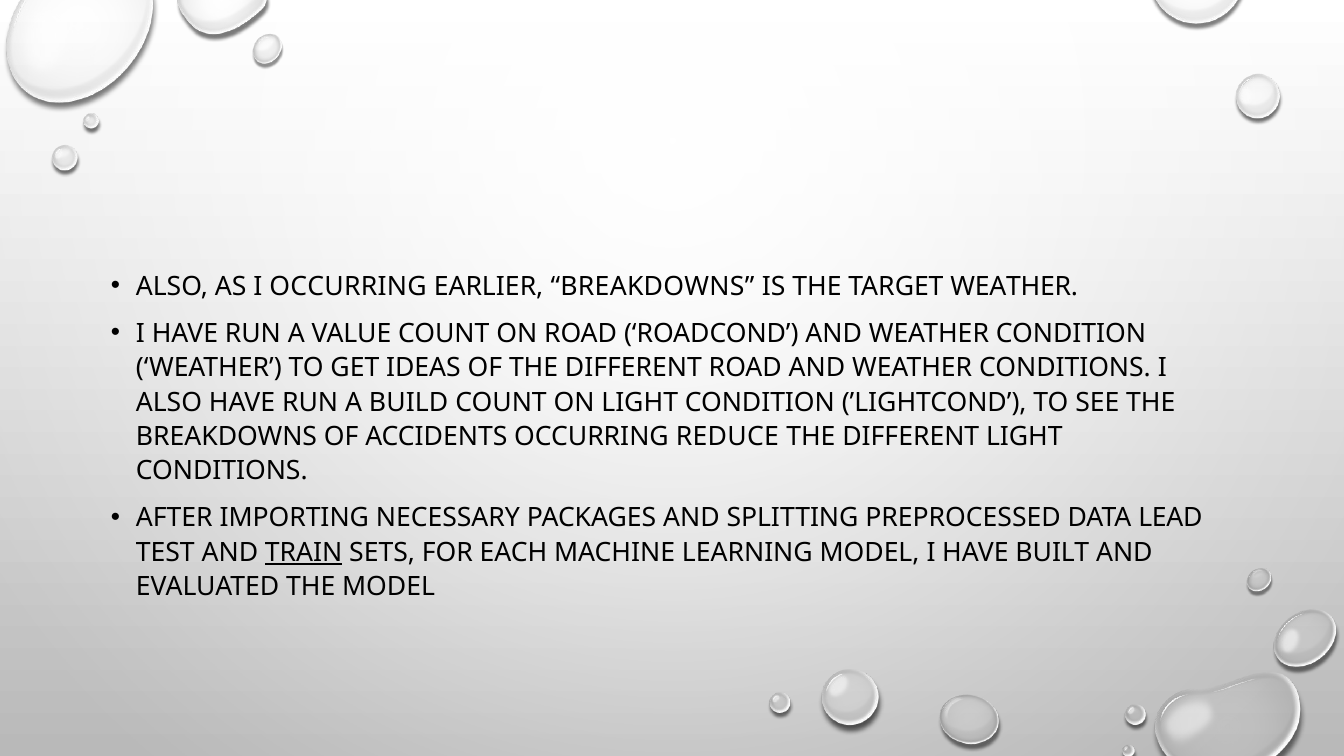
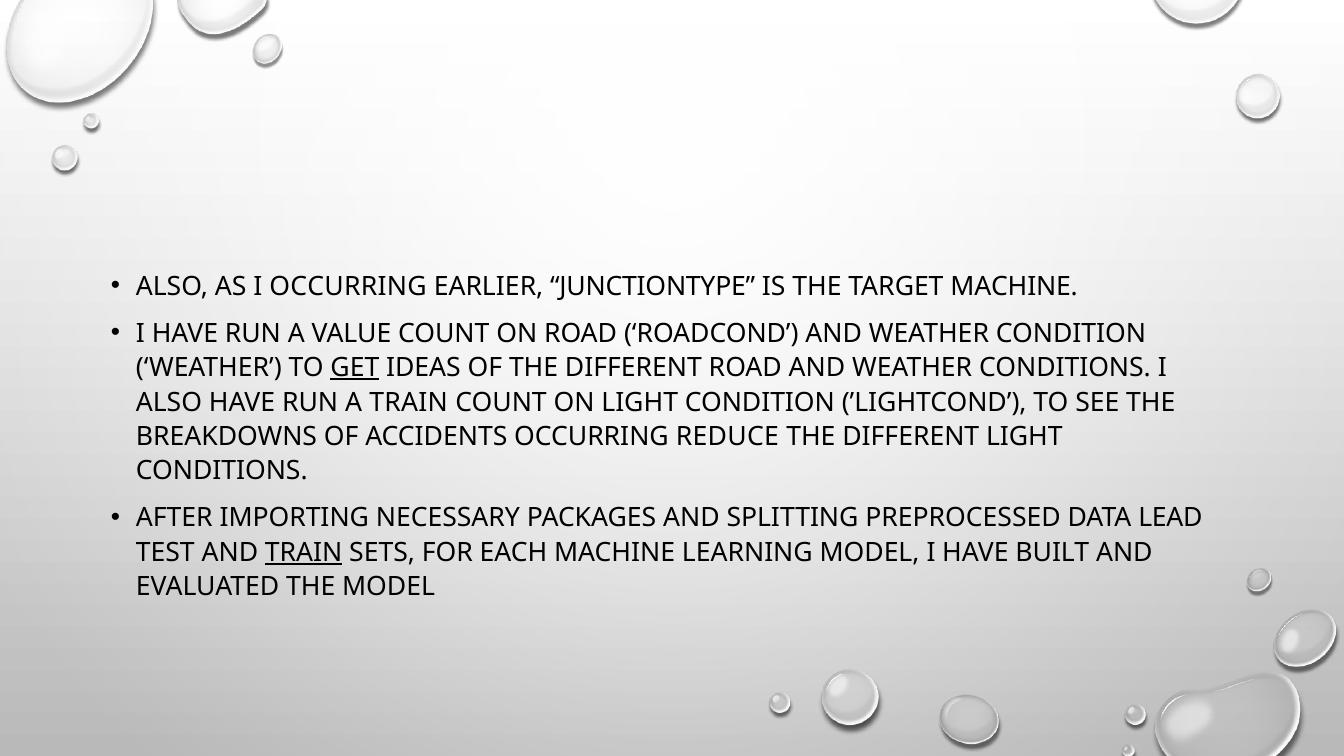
EARLIER BREAKDOWNS: BREAKDOWNS -> JUNCTIONTYPE (653, 286)
TARGET WEATHER: WEATHER -> MACHINE (1014, 286)
GET underline: none -> present (355, 368)
A BUILD: BUILD -> TRAIN (409, 402)
